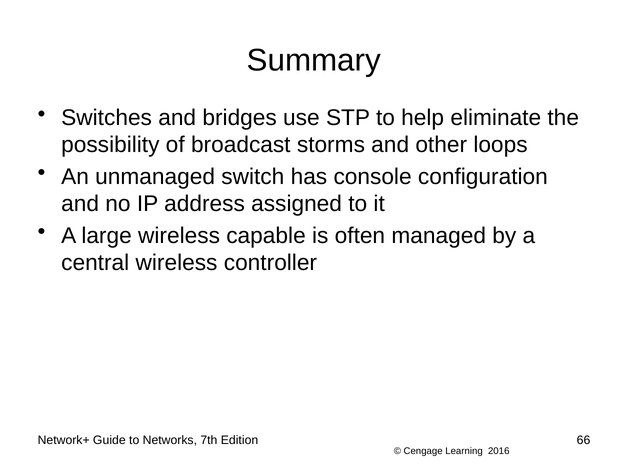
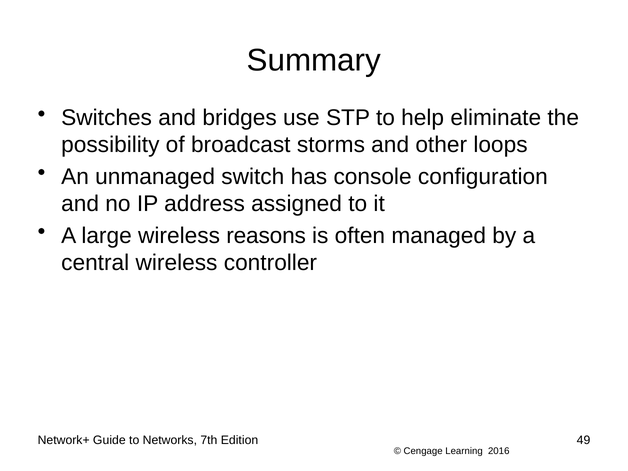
capable: capable -> reasons (266, 236)
66: 66 -> 49 (584, 440)
